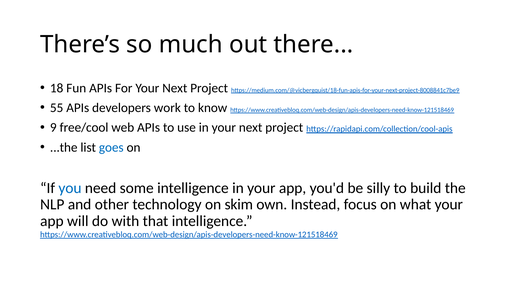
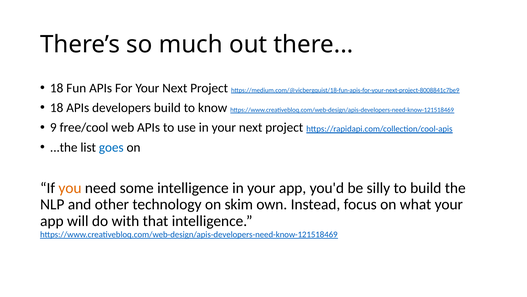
55: 55 -> 18 (57, 108)
developers work: work -> build (167, 108)
you colour: blue -> orange (70, 188)
